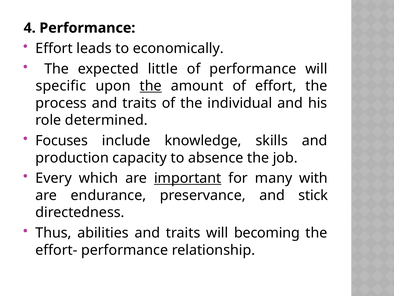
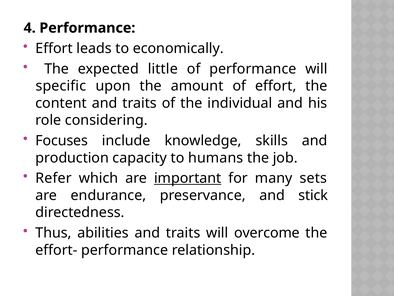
the underline: present -> none (151, 86)
process: process -> content (61, 103)
determined: determined -> considering (106, 120)
absence: absence -> humans (216, 158)
Every: Every -> Refer (54, 178)
with: with -> sets (313, 178)
becoming: becoming -> overcome (267, 233)
